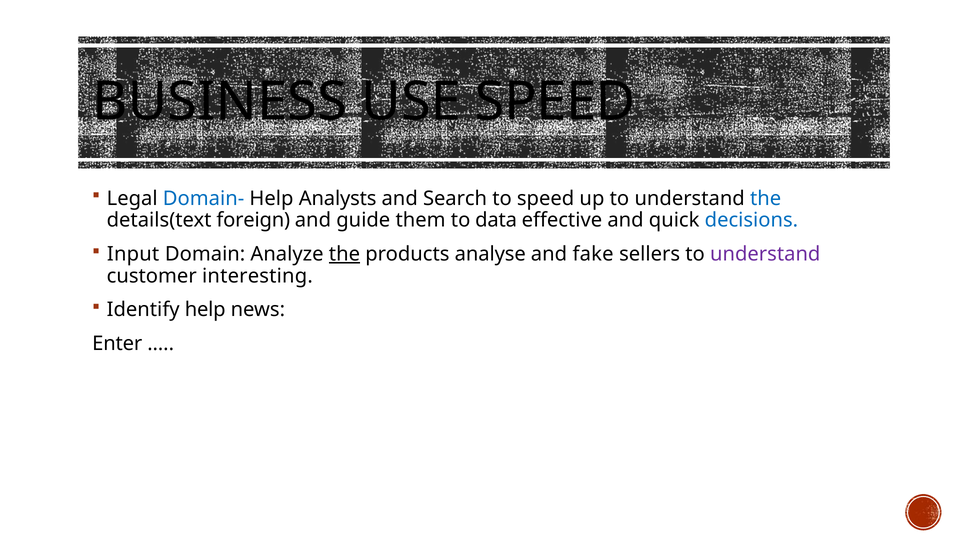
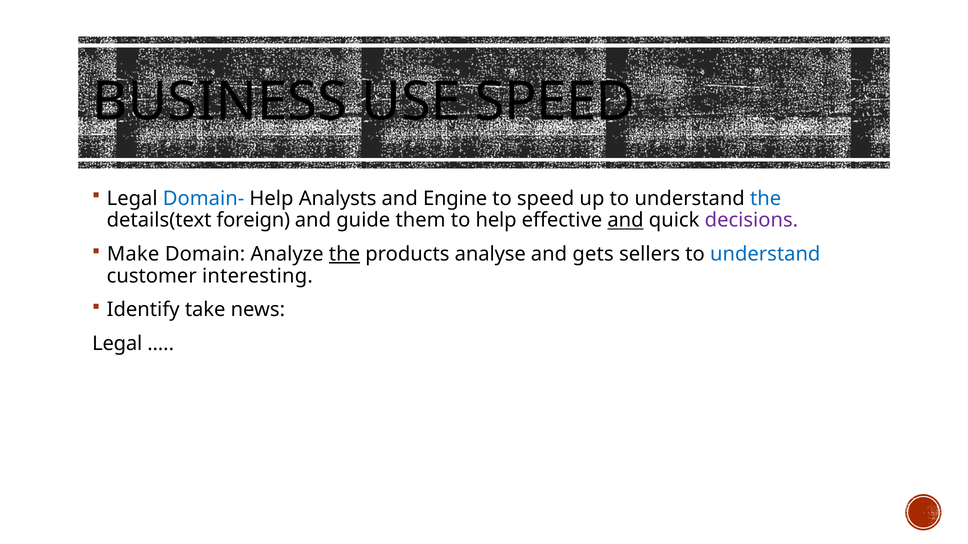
Search: Search -> Engine (455, 199)
to data: data -> help (496, 220)
and underline: none -> present (626, 220)
decisions colour: blue -> purple (751, 220)
Input: Input -> Make (133, 254)
fake: fake -> gets (593, 254)
understand colour: purple -> blue (765, 254)
Identify help: help -> take (205, 310)
Enter: Enter -> Legal (117, 344)
